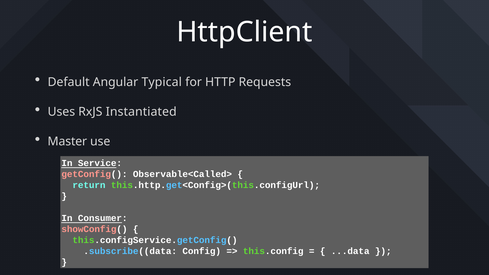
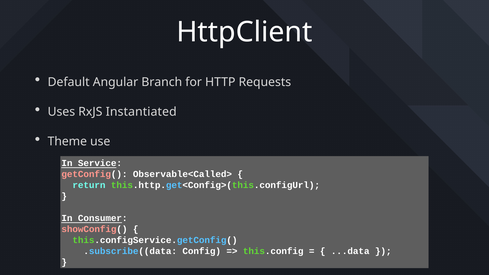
Typical: Typical -> Branch (162, 82)
Master: Master -> Theme (67, 142)
